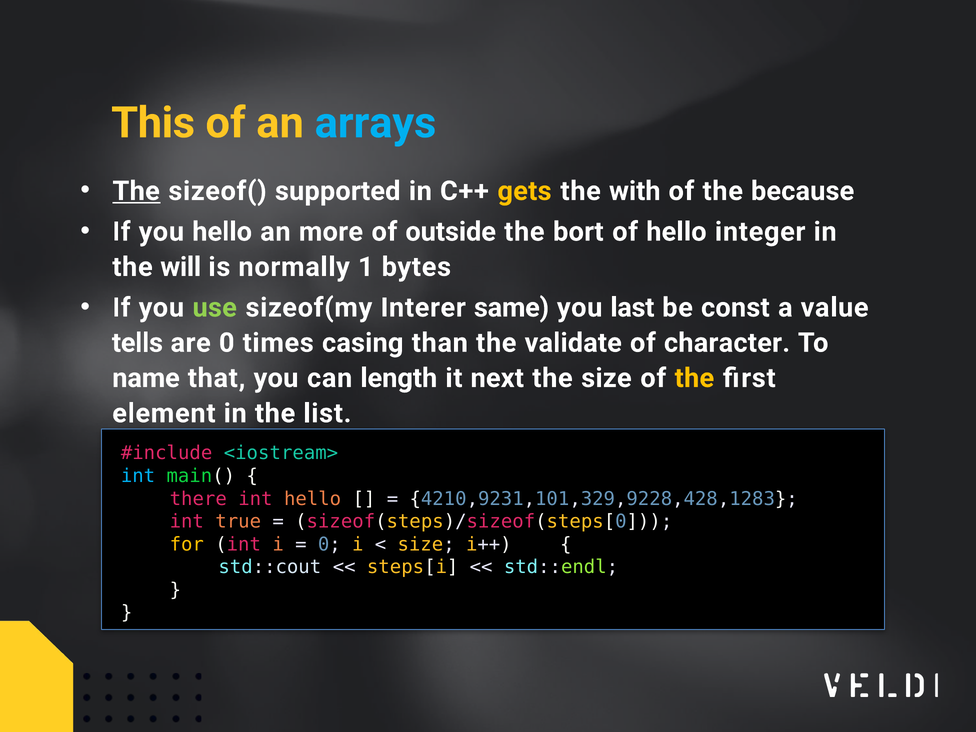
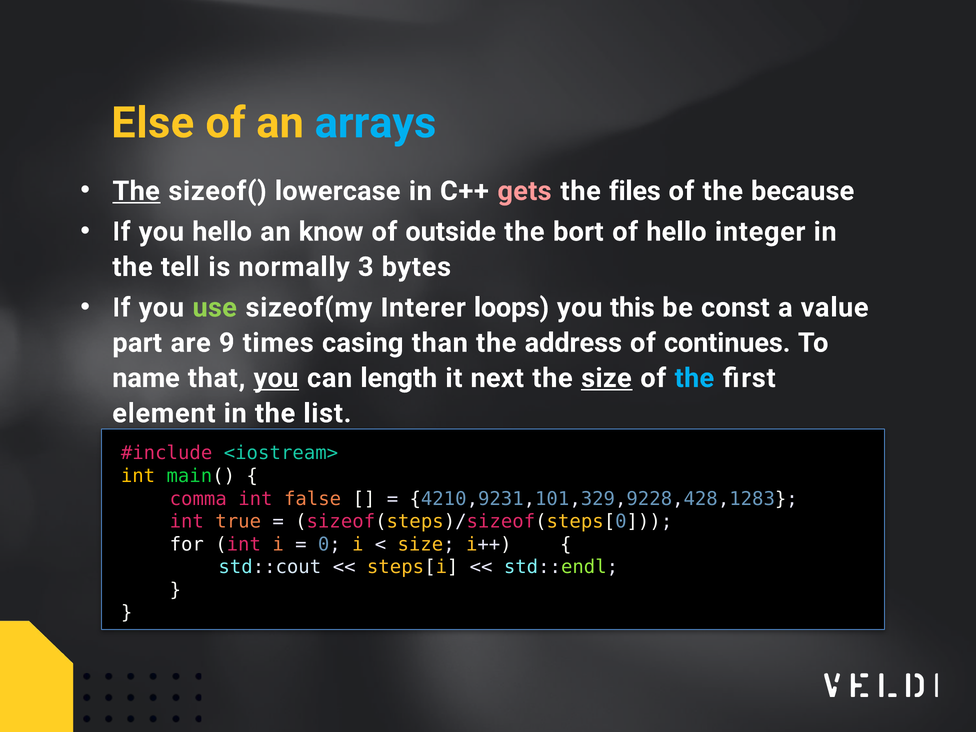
This: This -> Else (153, 123)
supported: supported -> lowercase (338, 191)
gets colour: yellow -> pink (525, 191)
with: with -> files (635, 191)
more: more -> know (331, 232)
will: will -> tell (180, 267)
1: 1 -> 3 (366, 267)
same: same -> loops (512, 308)
last: last -> this (632, 308)
tells: tells -> part (137, 343)
are 0: 0 -> 9 (227, 343)
validate: validate -> address (573, 343)
character: character -> continues (727, 343)
you underline: none -> present (276, 378)
size underline: none -> present (606, 378)
the colour: yellow -> light blue (694, 378)
int colour: light blue -> yellow (138, 476)
there: there -> comma (198, 499)
int hello: hello -> false (313, 499)
for colour: yellow -> white (187, 544)
